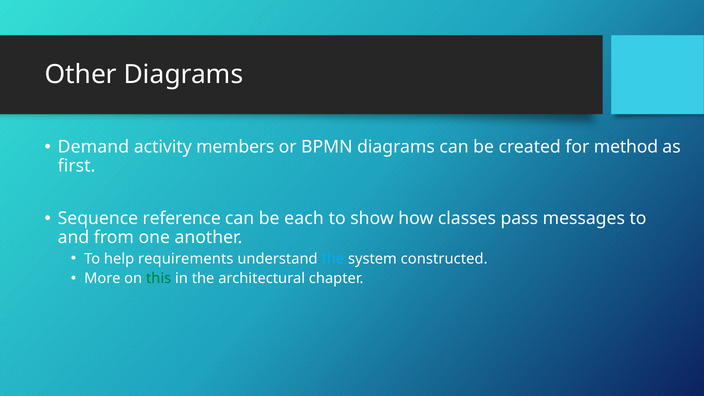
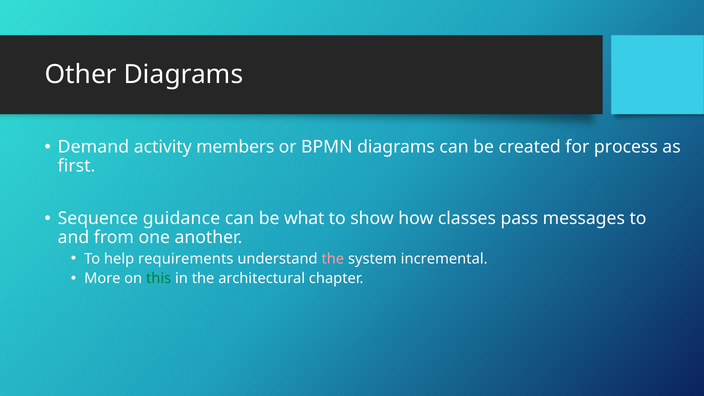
method: method -> process (626, 147)
reference: reference -> guidance (182, 219)
each: each -> what (304, 219)
the colour: light blue -> pink (333, 259)
constructed: constructed -> incremental (444, 259)
